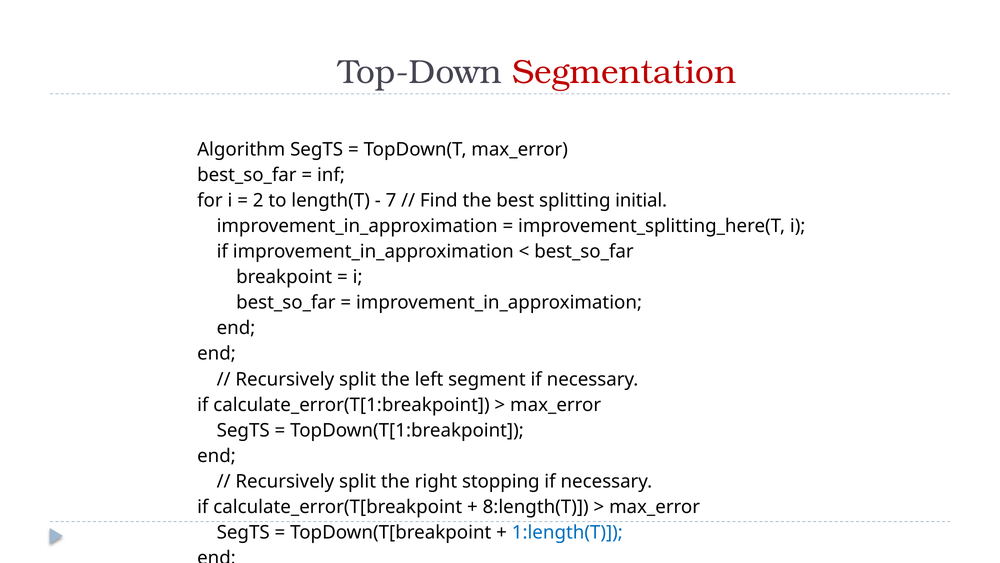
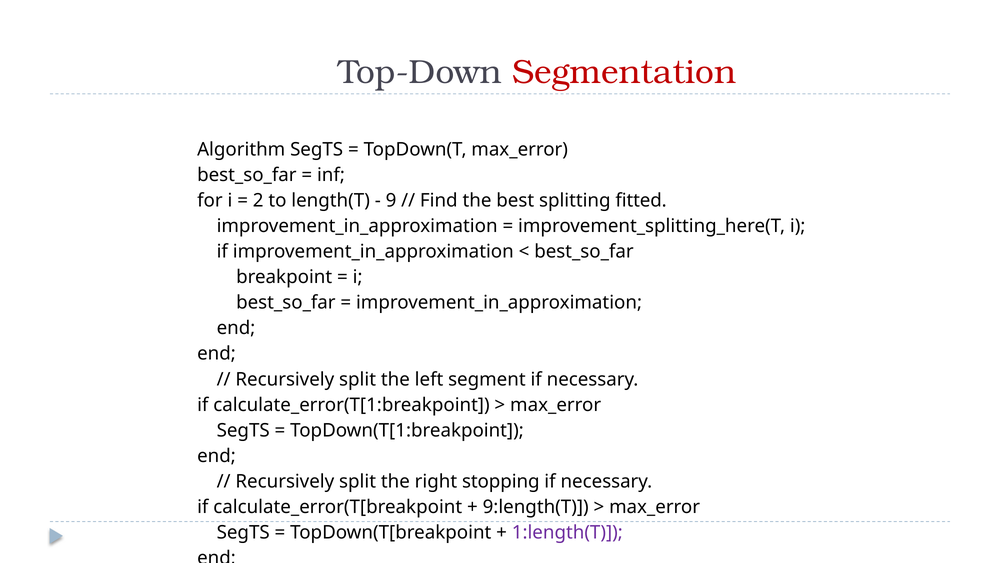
7: 7 -> 9 (391, 200)
initial: initial -> fitted (641, 200)
8:length(T: 8:length(T -> 9:length(T (536, 507)
1:length(T colour: blue -> purple (567, 532)
